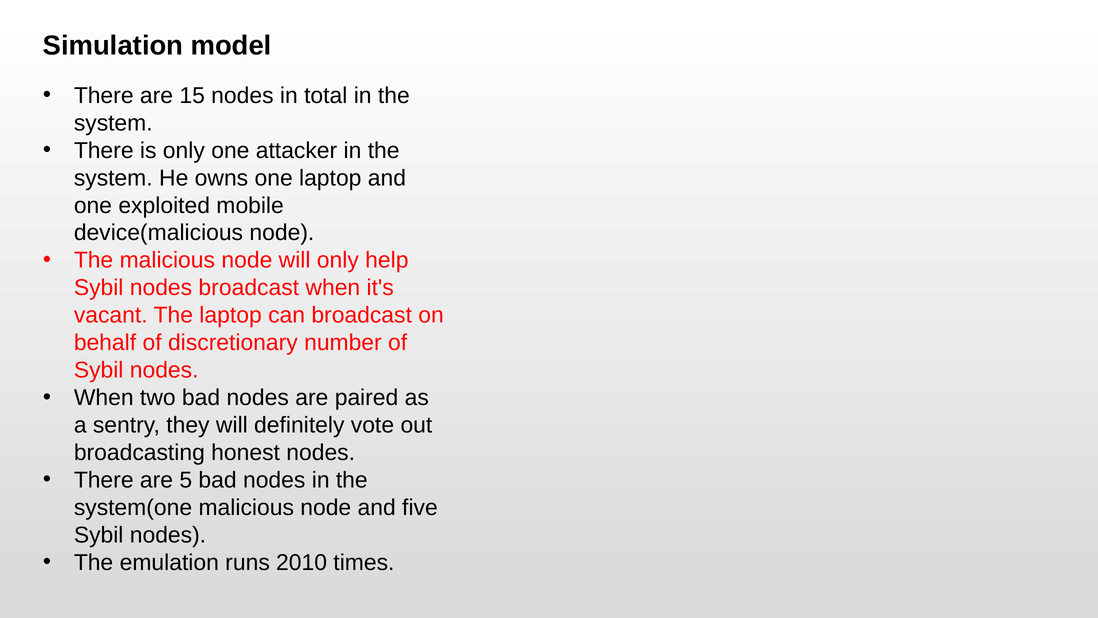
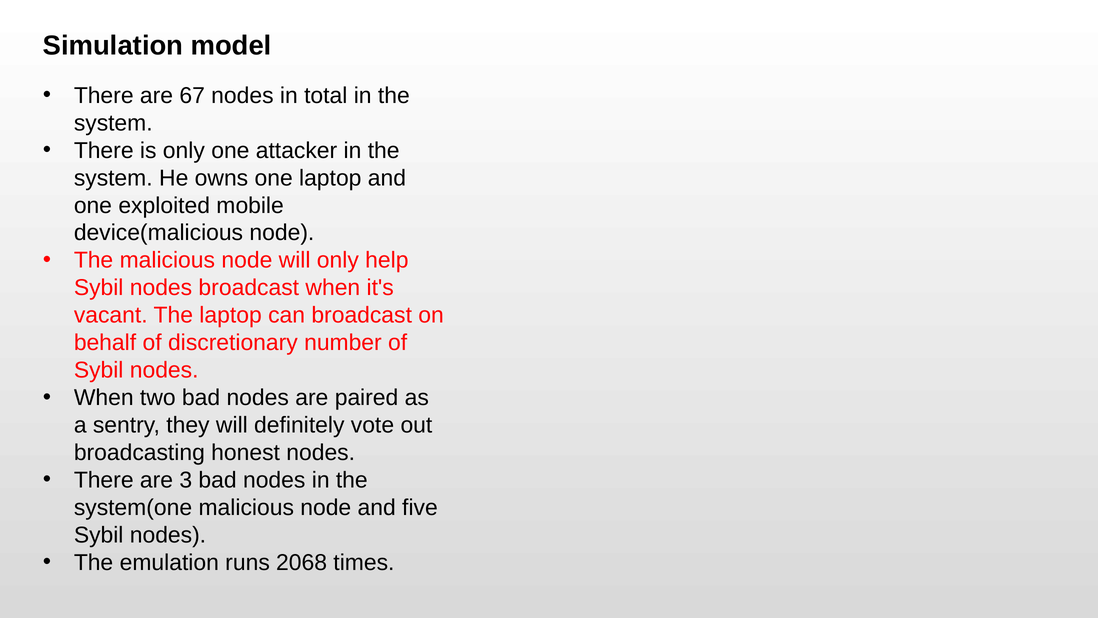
15: 15 -> 67 (192, 95)
5: 5 -> 3 (186, 480)
2010: 2010 -> 2068 (302, 562)
